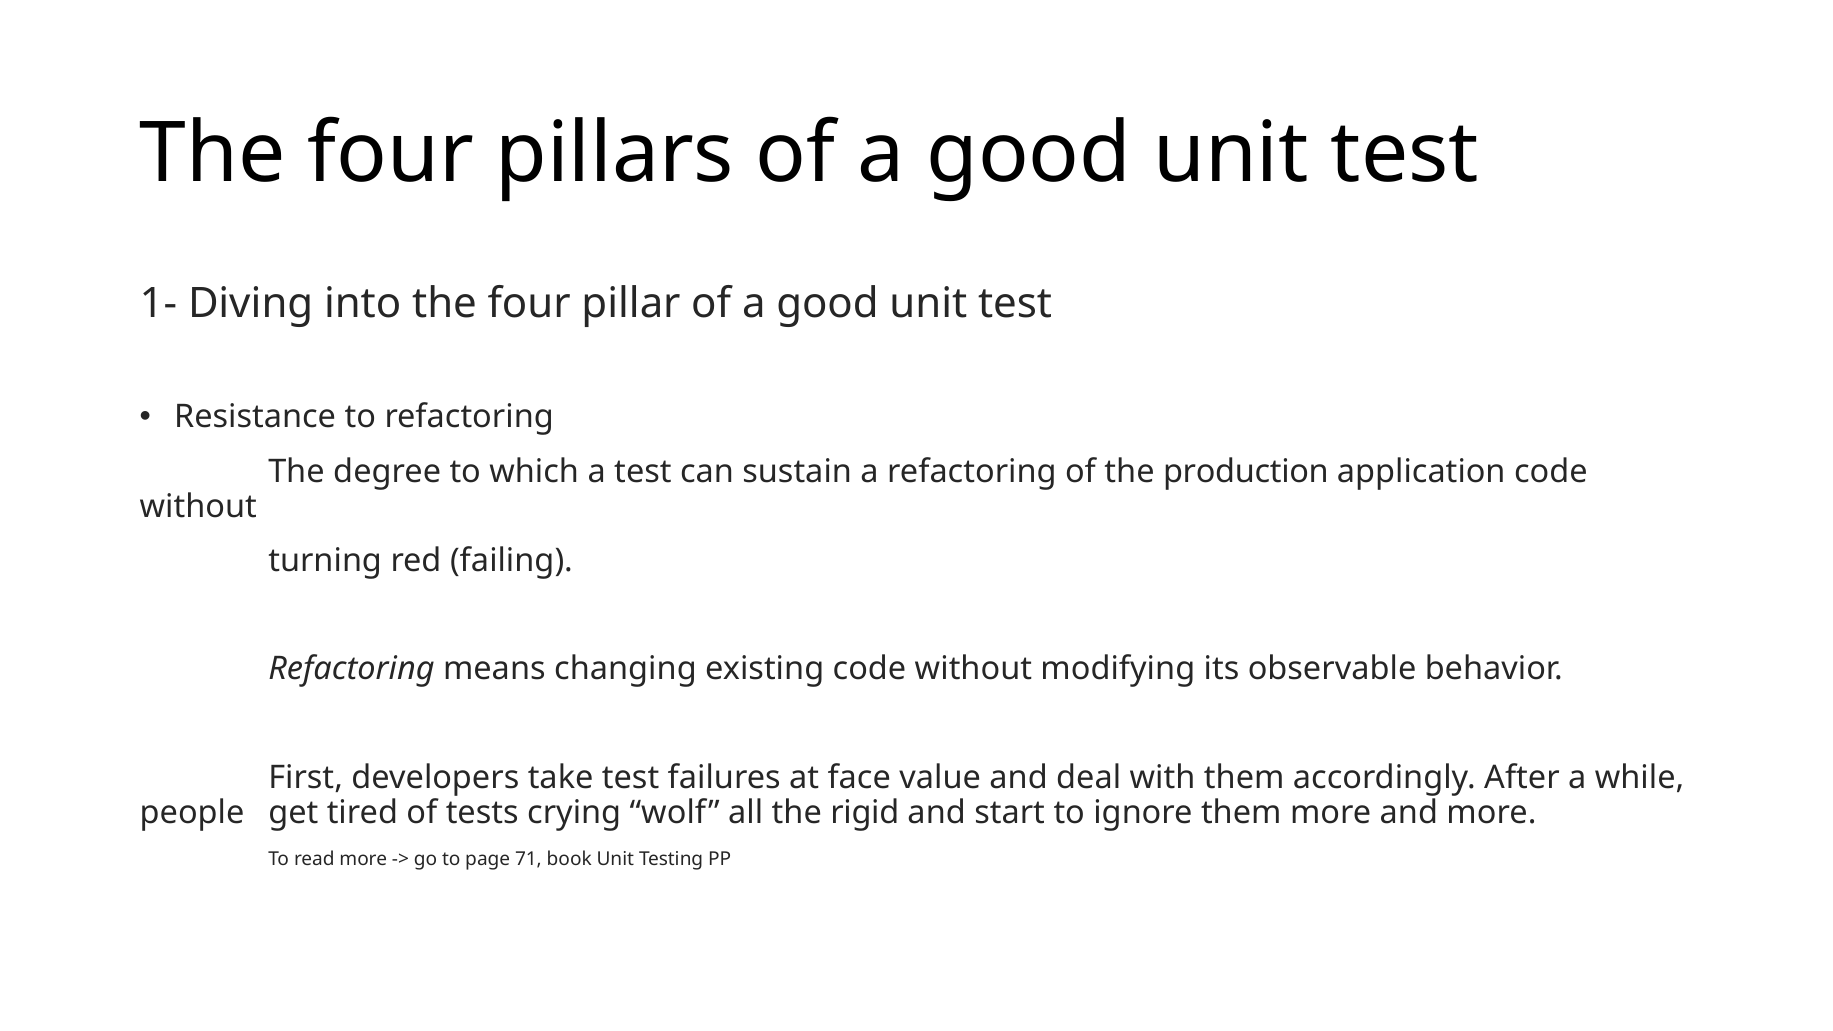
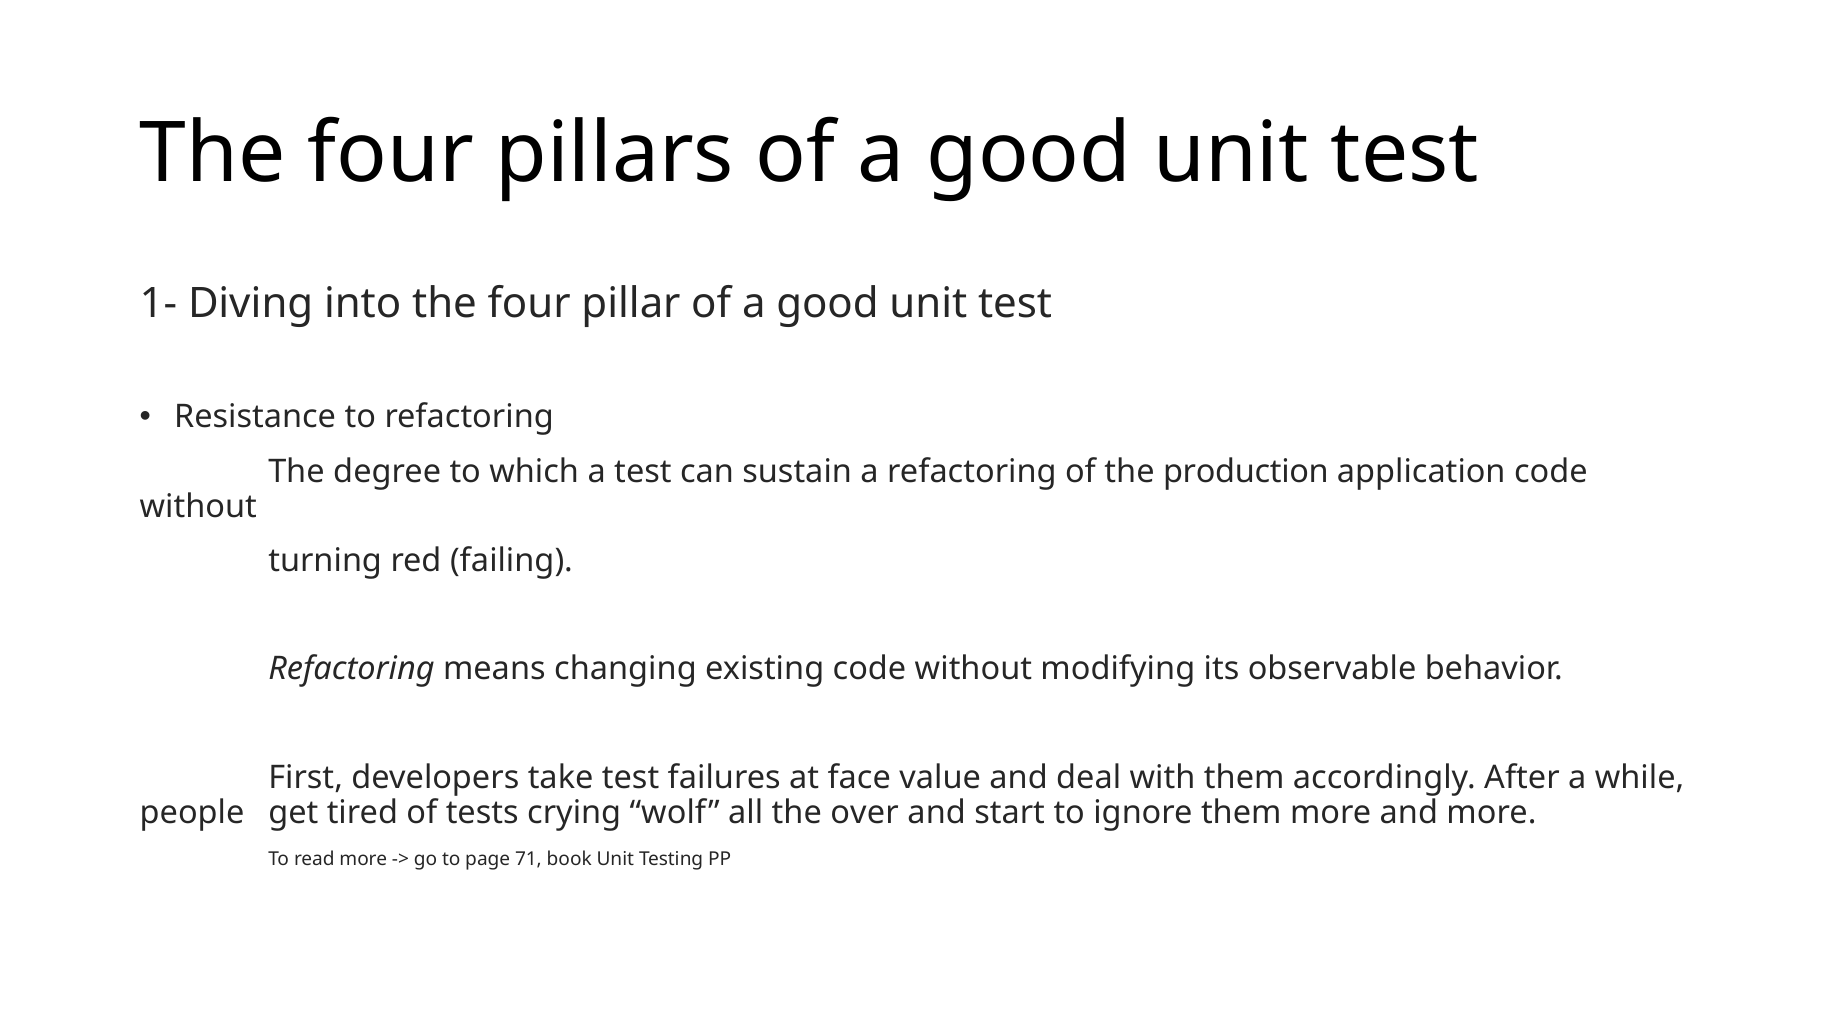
rigid: rigid -> over (865, 813)
